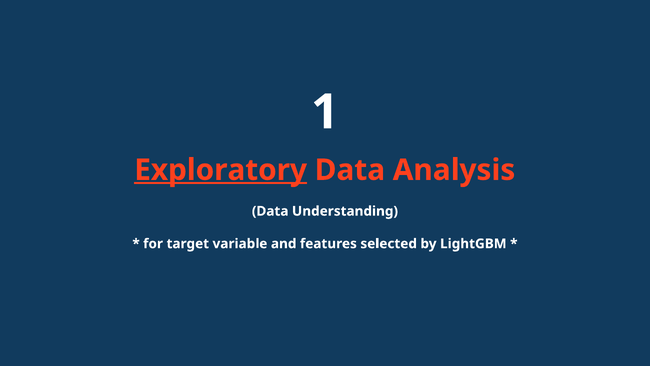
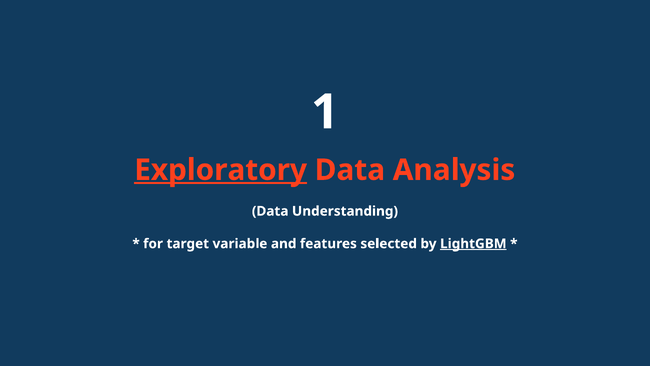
LightGBM underline: none -> present (473, 243)
